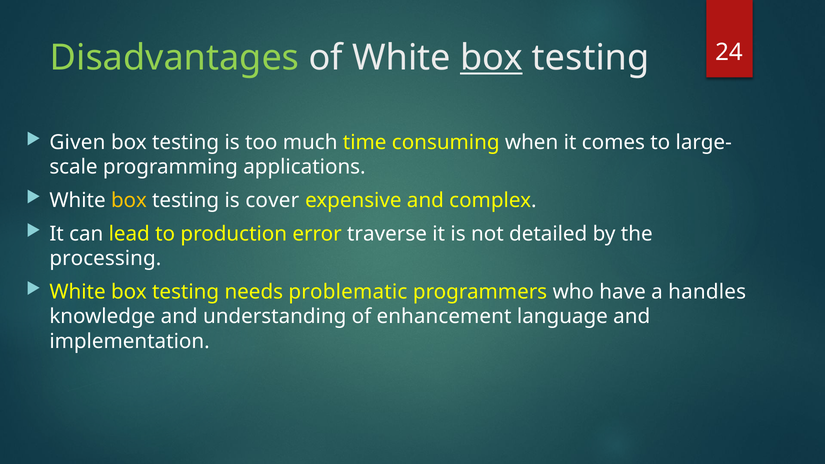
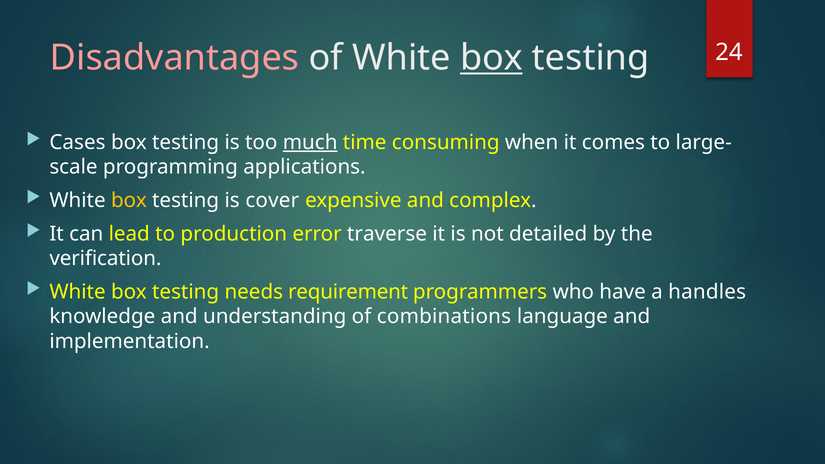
Disadvantages colour: light green -> pink (175, 58)
Given: Given -> Cases (77, 142)
much underline: none -> present (310, 142)
processing: processing -> verification (105, 259)
problematic: problematic -> requirement (348, 292)
enhancement: enhancement -> combinations (444, 317)
